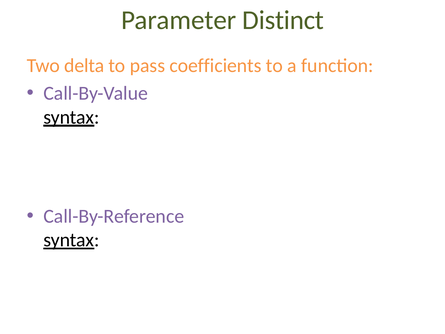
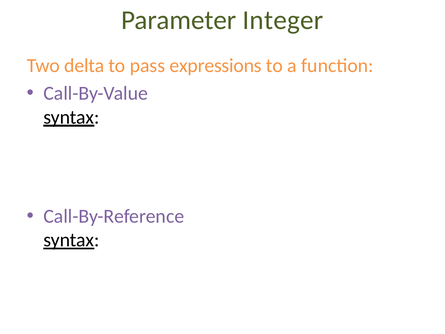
Parameter Distinct: Distinct -> Integer (283, 20)
coefficients: coefficients -> expressions (216, 66)
